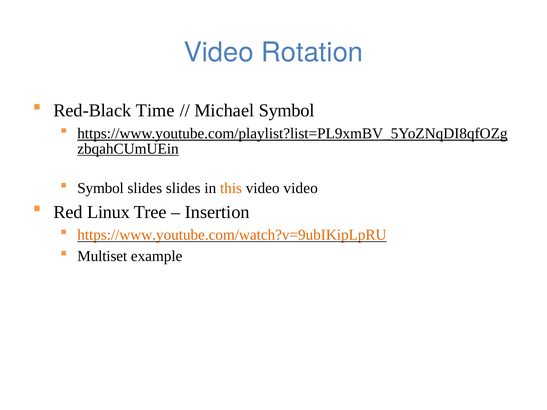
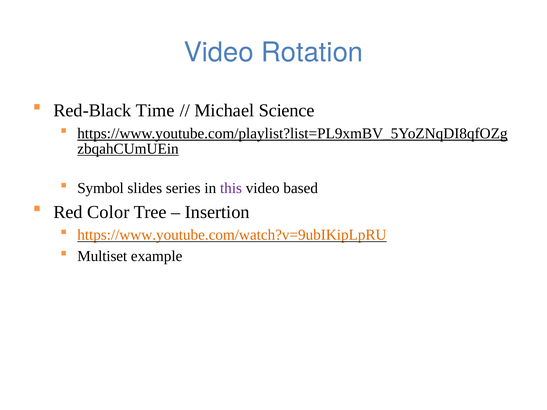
Michael Symbol: Symbol -> Science (287, 111)
slides slides: slides -> series (183, 188)
this colour: orange -> purple (231, 188)
video video: video -> based (301, 188)
Linux: Linux -> Color (108, 212)
